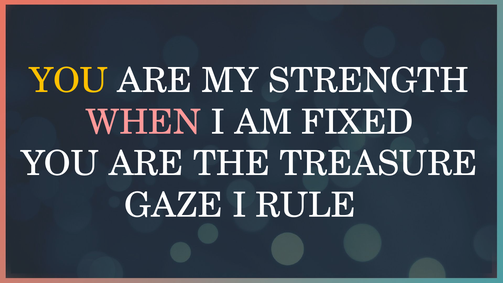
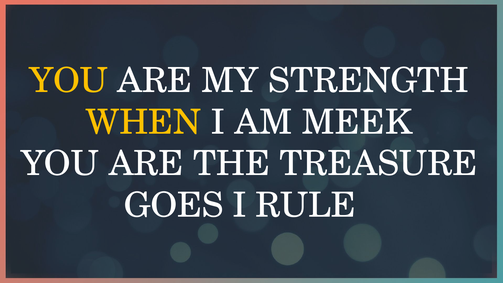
WHEN colour: pink -> yellow (143, 122)
FIXED: FIXED -> MEEK (357, 122)
GAZE: GAZE -> GOES (174, 205)
